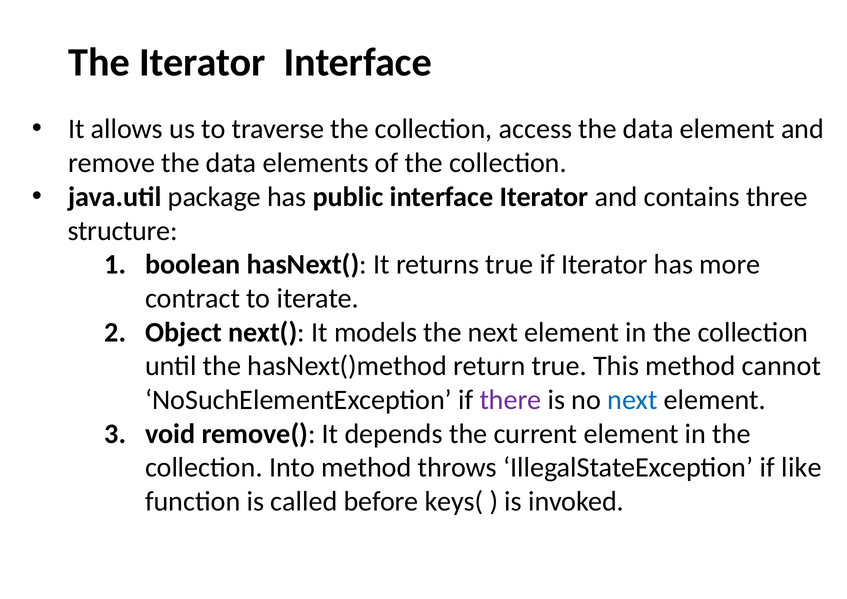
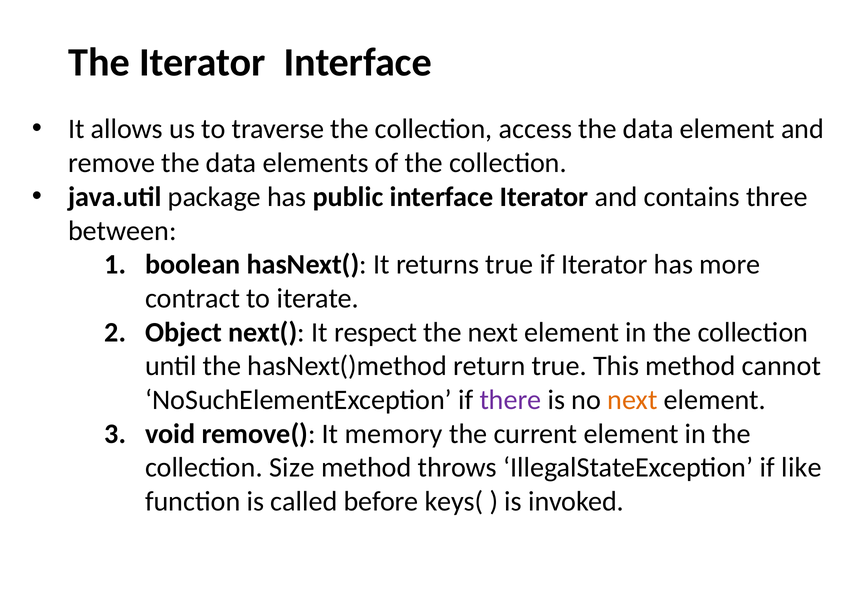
structure: structure -> between (122, 231)
models: models -> respect (376, 332)
next colour: blue -> orange (632, 400)
depends: depends -> memory (394, 433)
Into: Into -> Size (292, 467)
